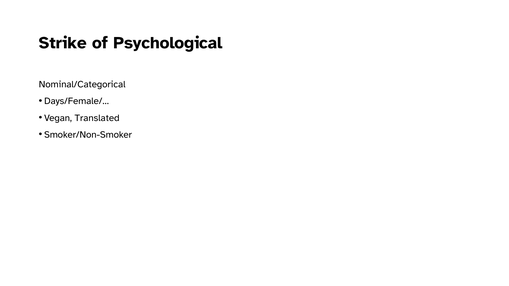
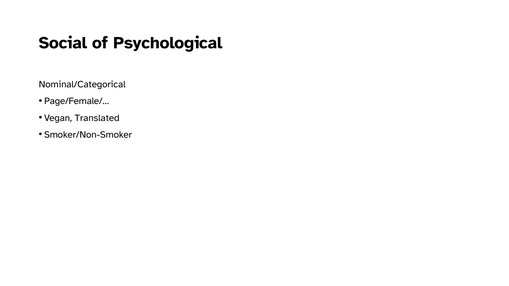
Strike: Strike -> Social (63, 43)
Days/Female/…: Days/Female/… -> Page/Female/… (77, 101)
